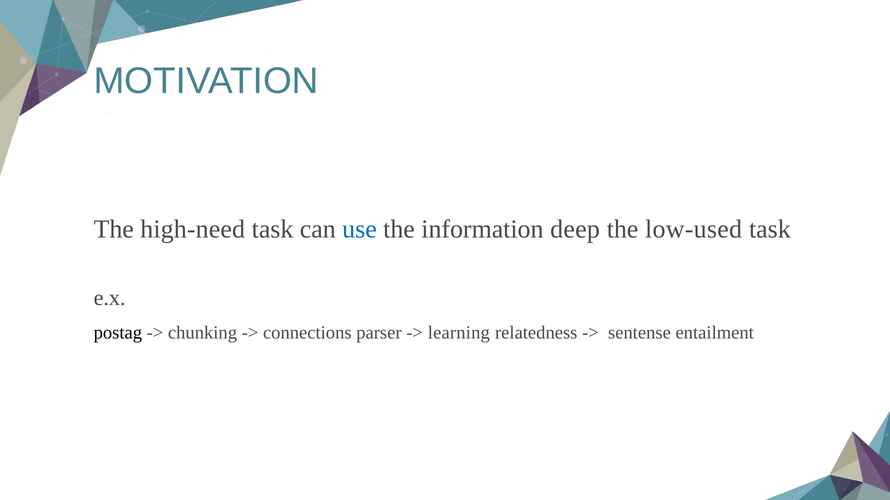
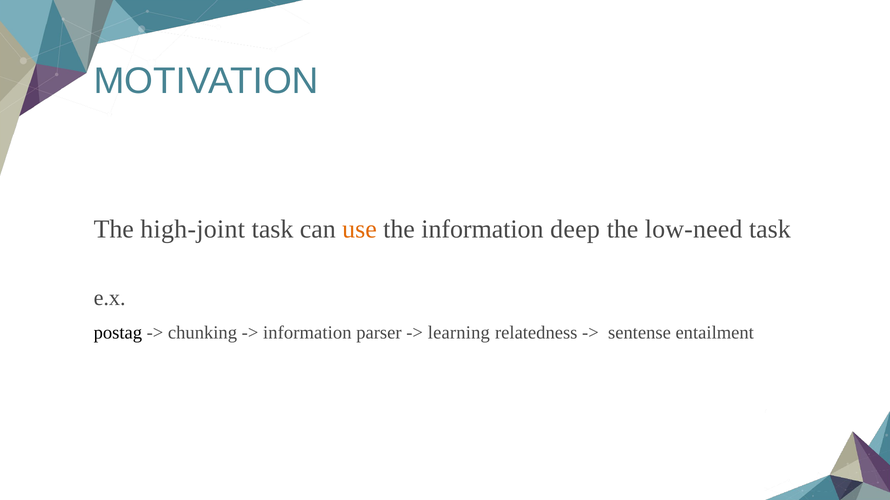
high-need: high-need -> high-joint (193, 230)
use colour: blue -> orange (360, 230)
low-used: low-used -> low-need (694, 230)
connections: connections -> information (307, 333)
